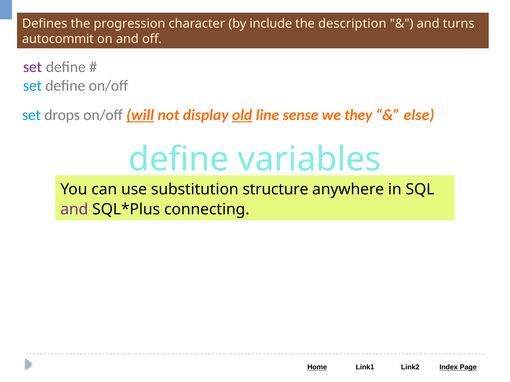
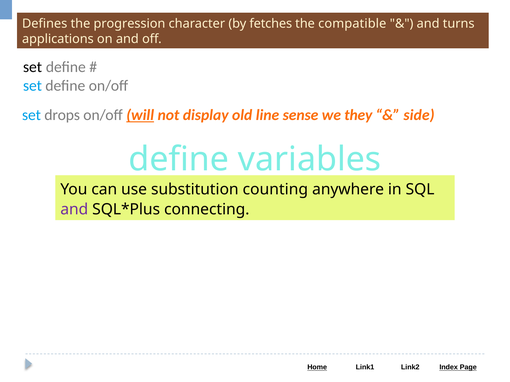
include: include -> fetches (271, 24)
description: description -> compatible (352, 24)
autocommit: autocommit -> applications (58, 39)
set colour: purple -> black (33, 67)
old underline: present -> none (242, 115)
else: else -> side (419, 115)
structure: structure -> counting (275, 190)
